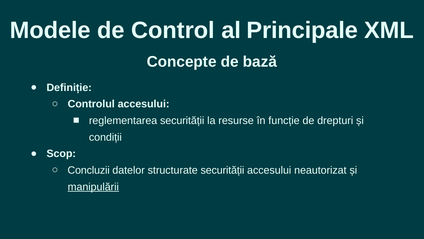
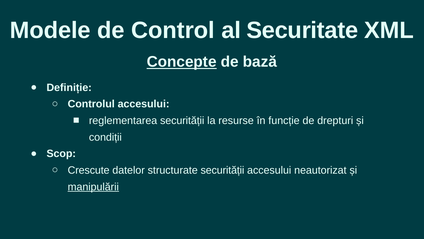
Principale: Principale -> Securitate (302, 30)
Concepte underline: none -> present (182, 62)
Concluzii: Concluzii -> Crescute (89, 170)
